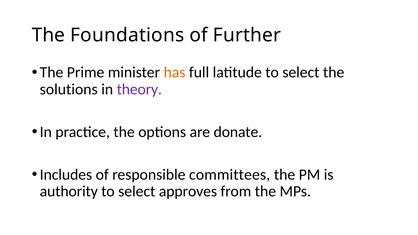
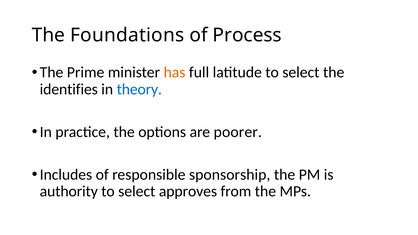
Further: Further -> Process (247, 35)
solutions: solutions -> identifies (69, 89)
theory colour: purple -> blue (139, 89)
donate: donate -> poorer (238, 132)
committees: committees -> sponsorship (230, 175)
